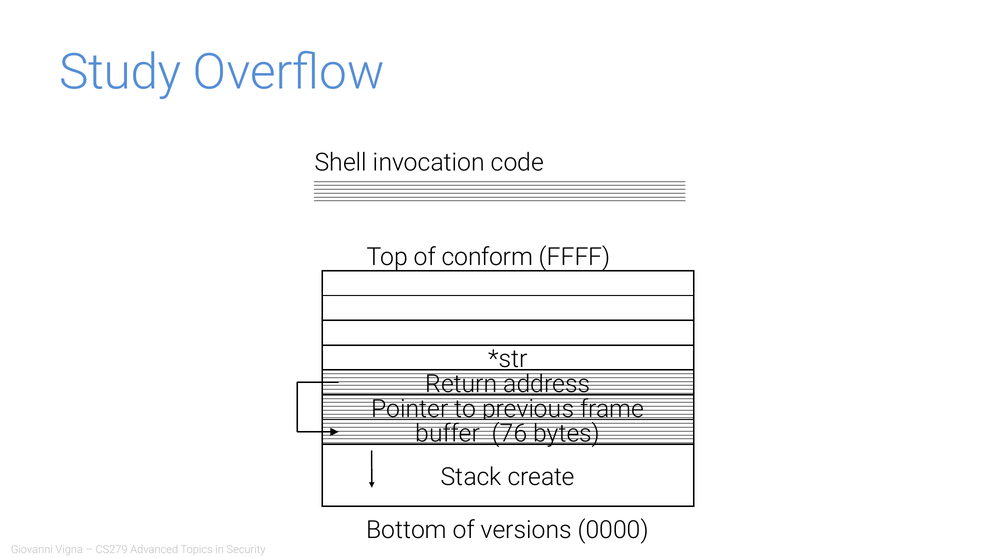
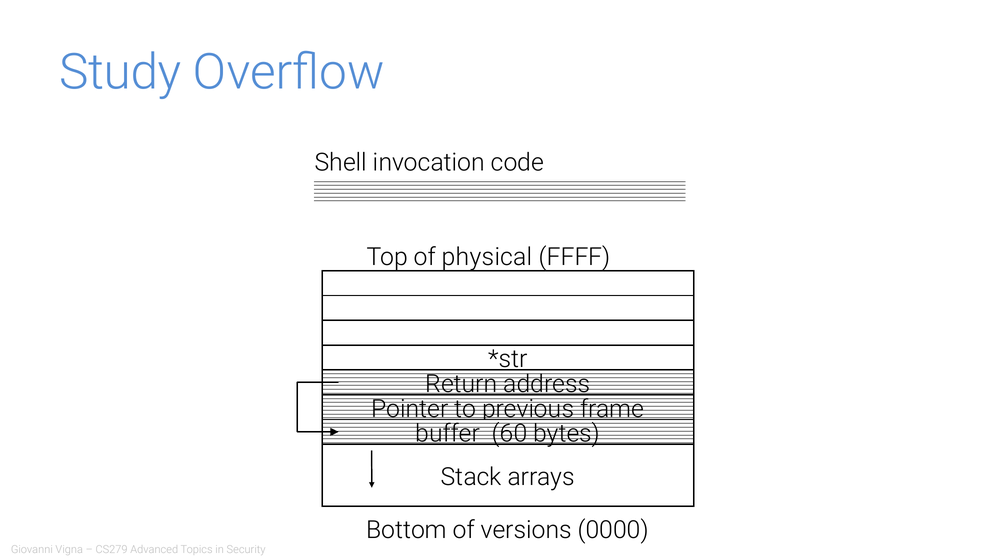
conform: conform -> physical (487, 257)
76: 76 -> 60 (510, 433)
create: create -> arrays (541, 477)
